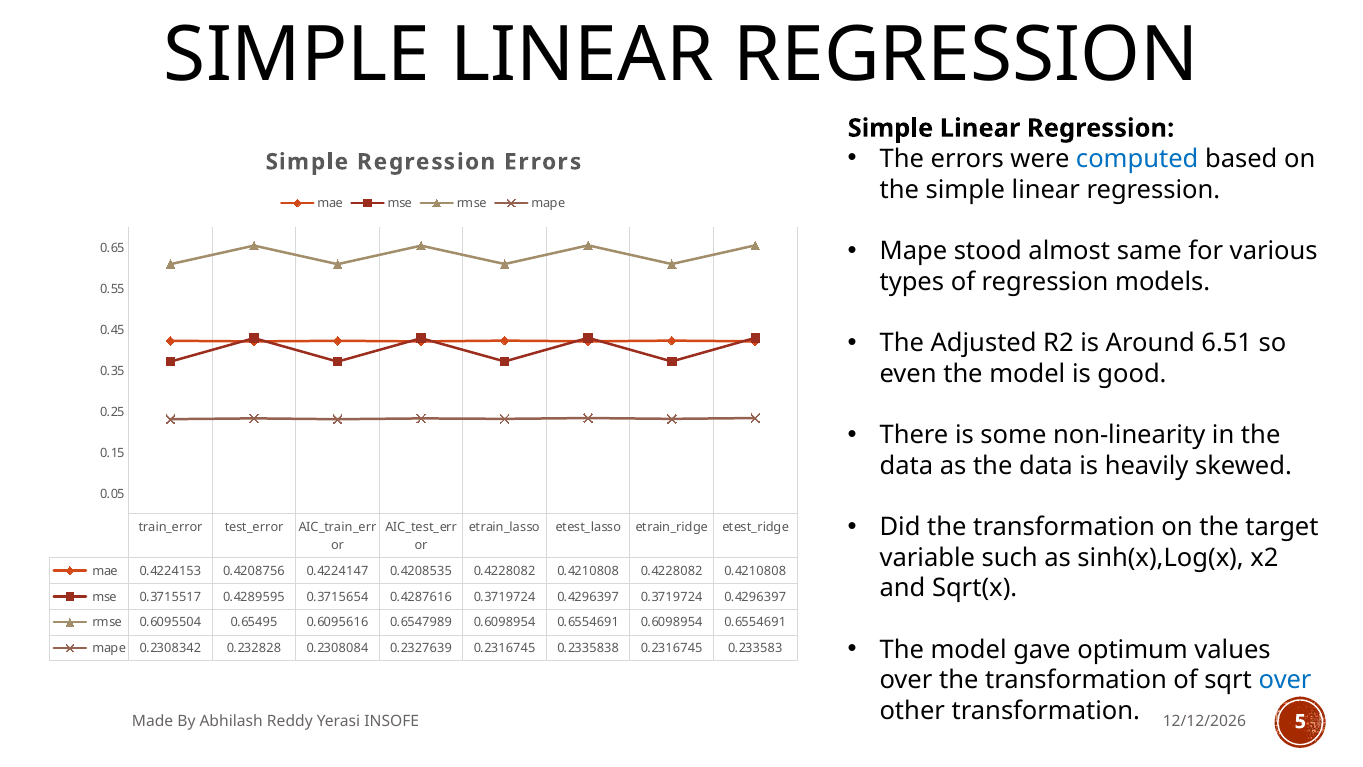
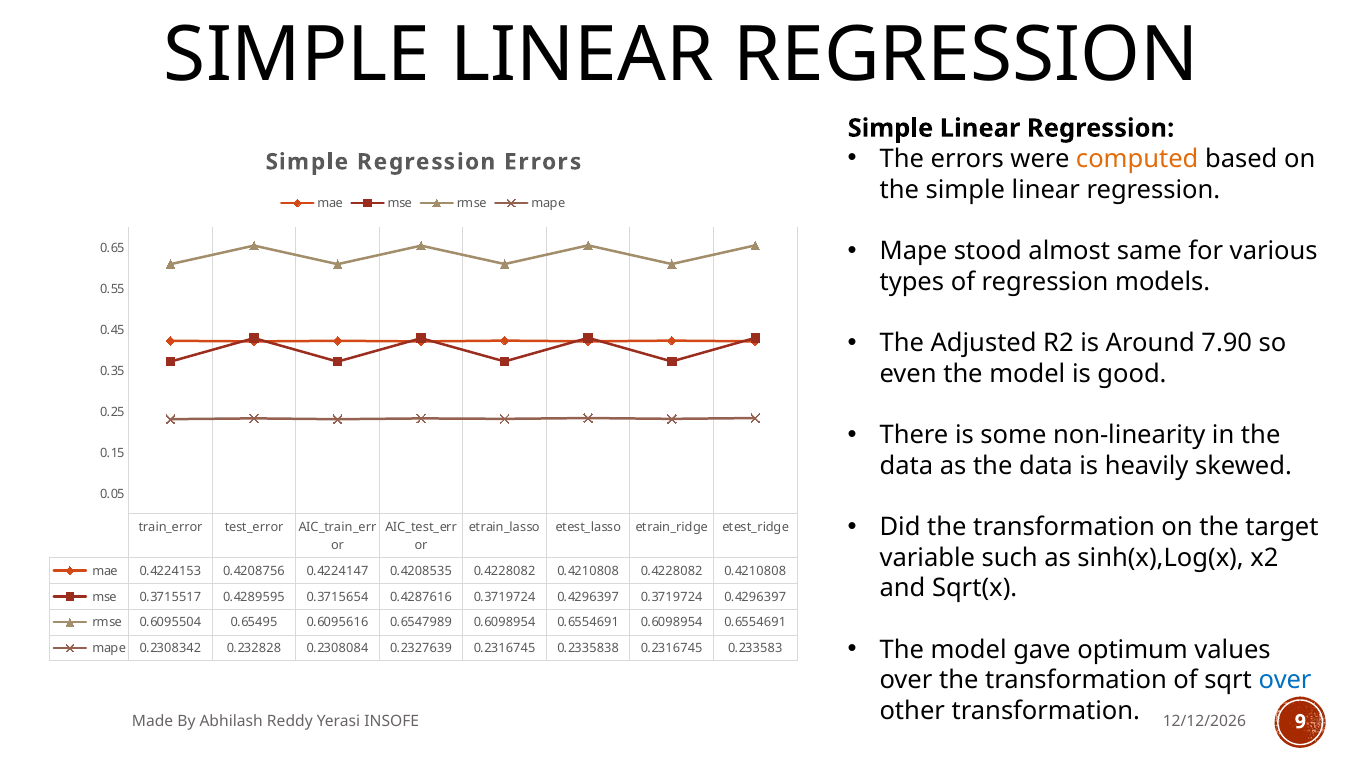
computed colour: blue -> orange (1137, 159)
6.51: 6.51 -> 7.90 (1227, 343)
5: 5 -> 9 (1300, 721)
